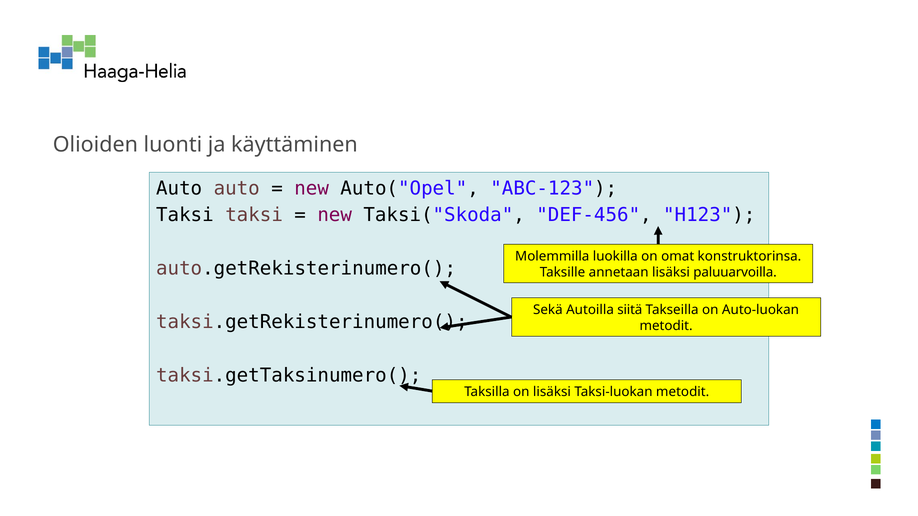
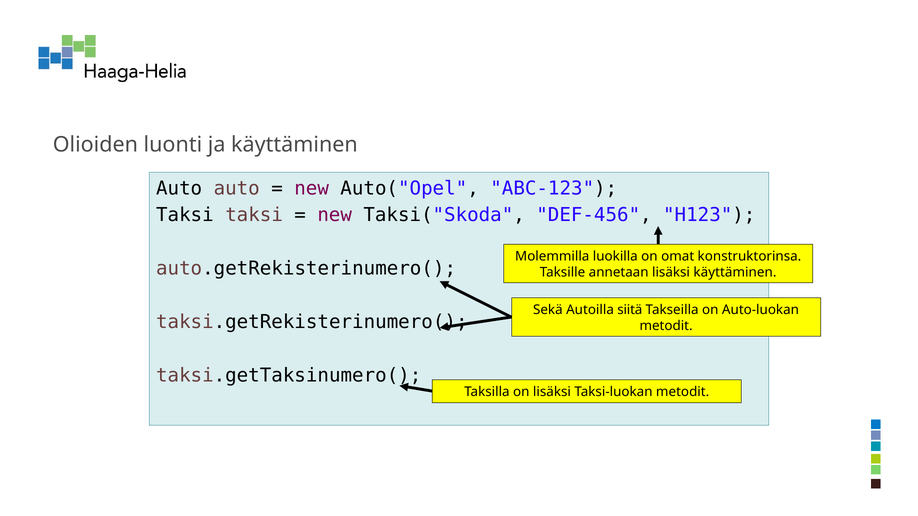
lisäksi paluuarvoilla: paluuarvoilla -> käyttäminen (735, 273)
